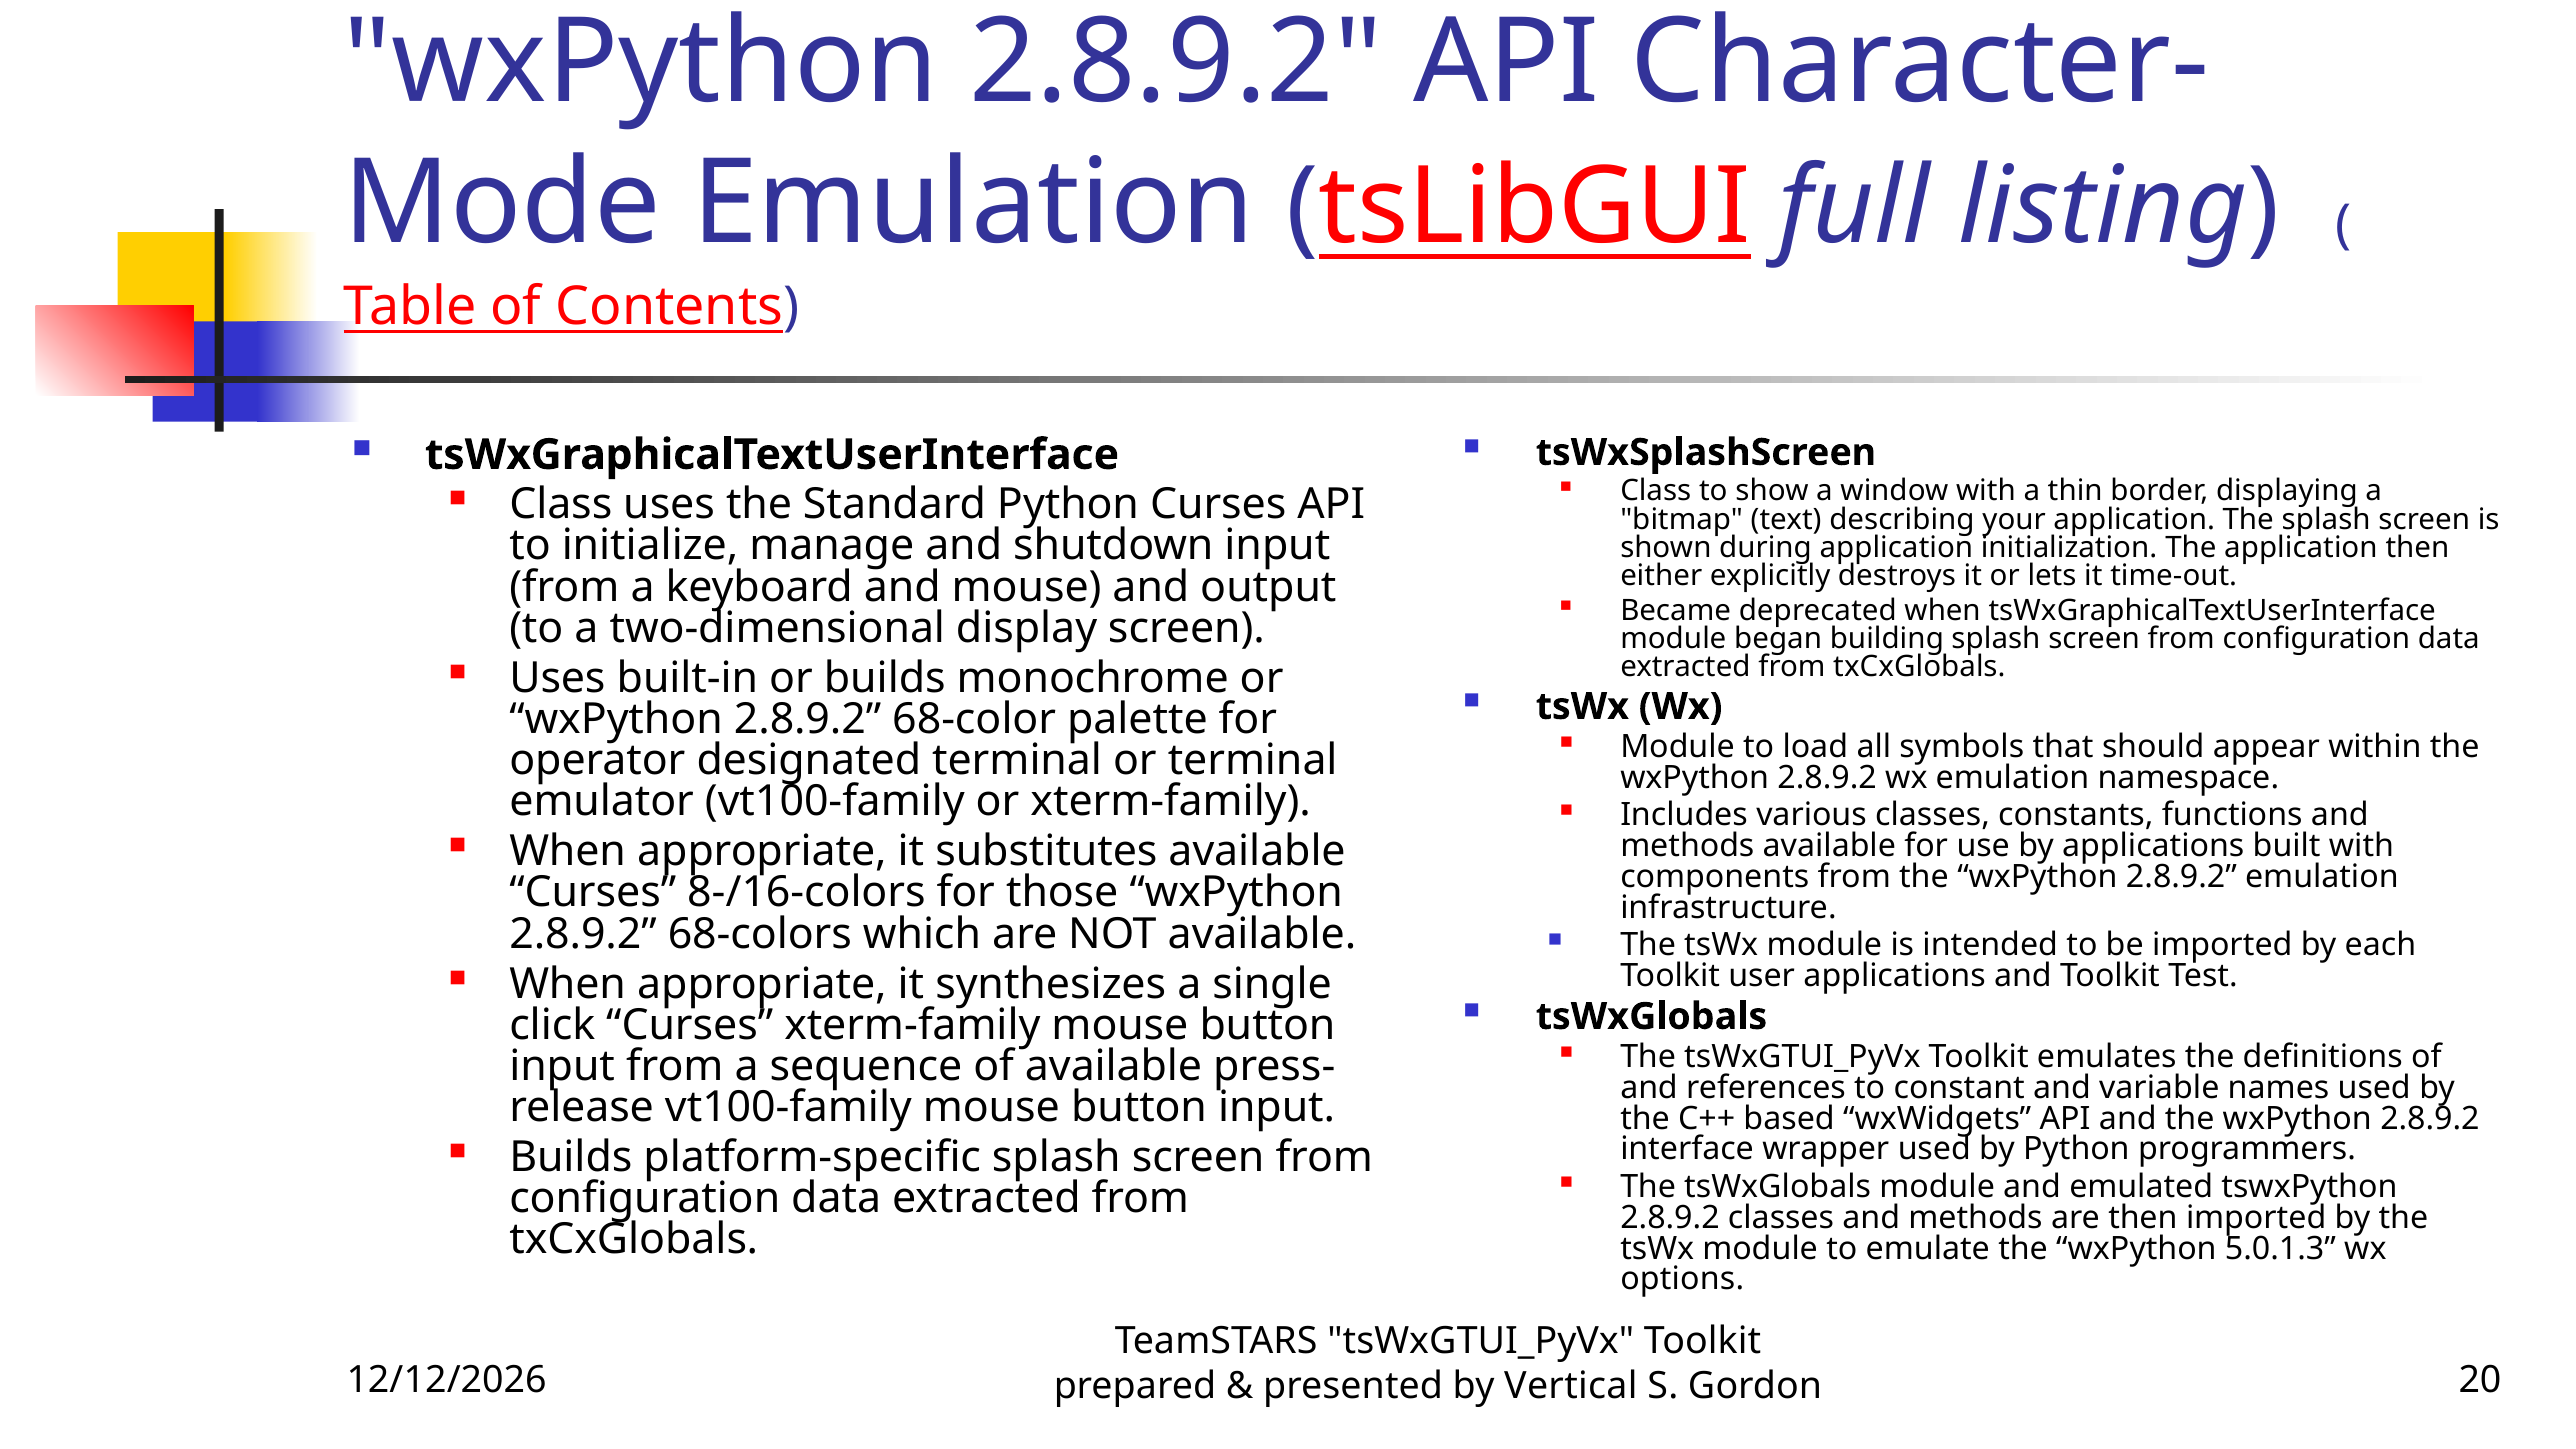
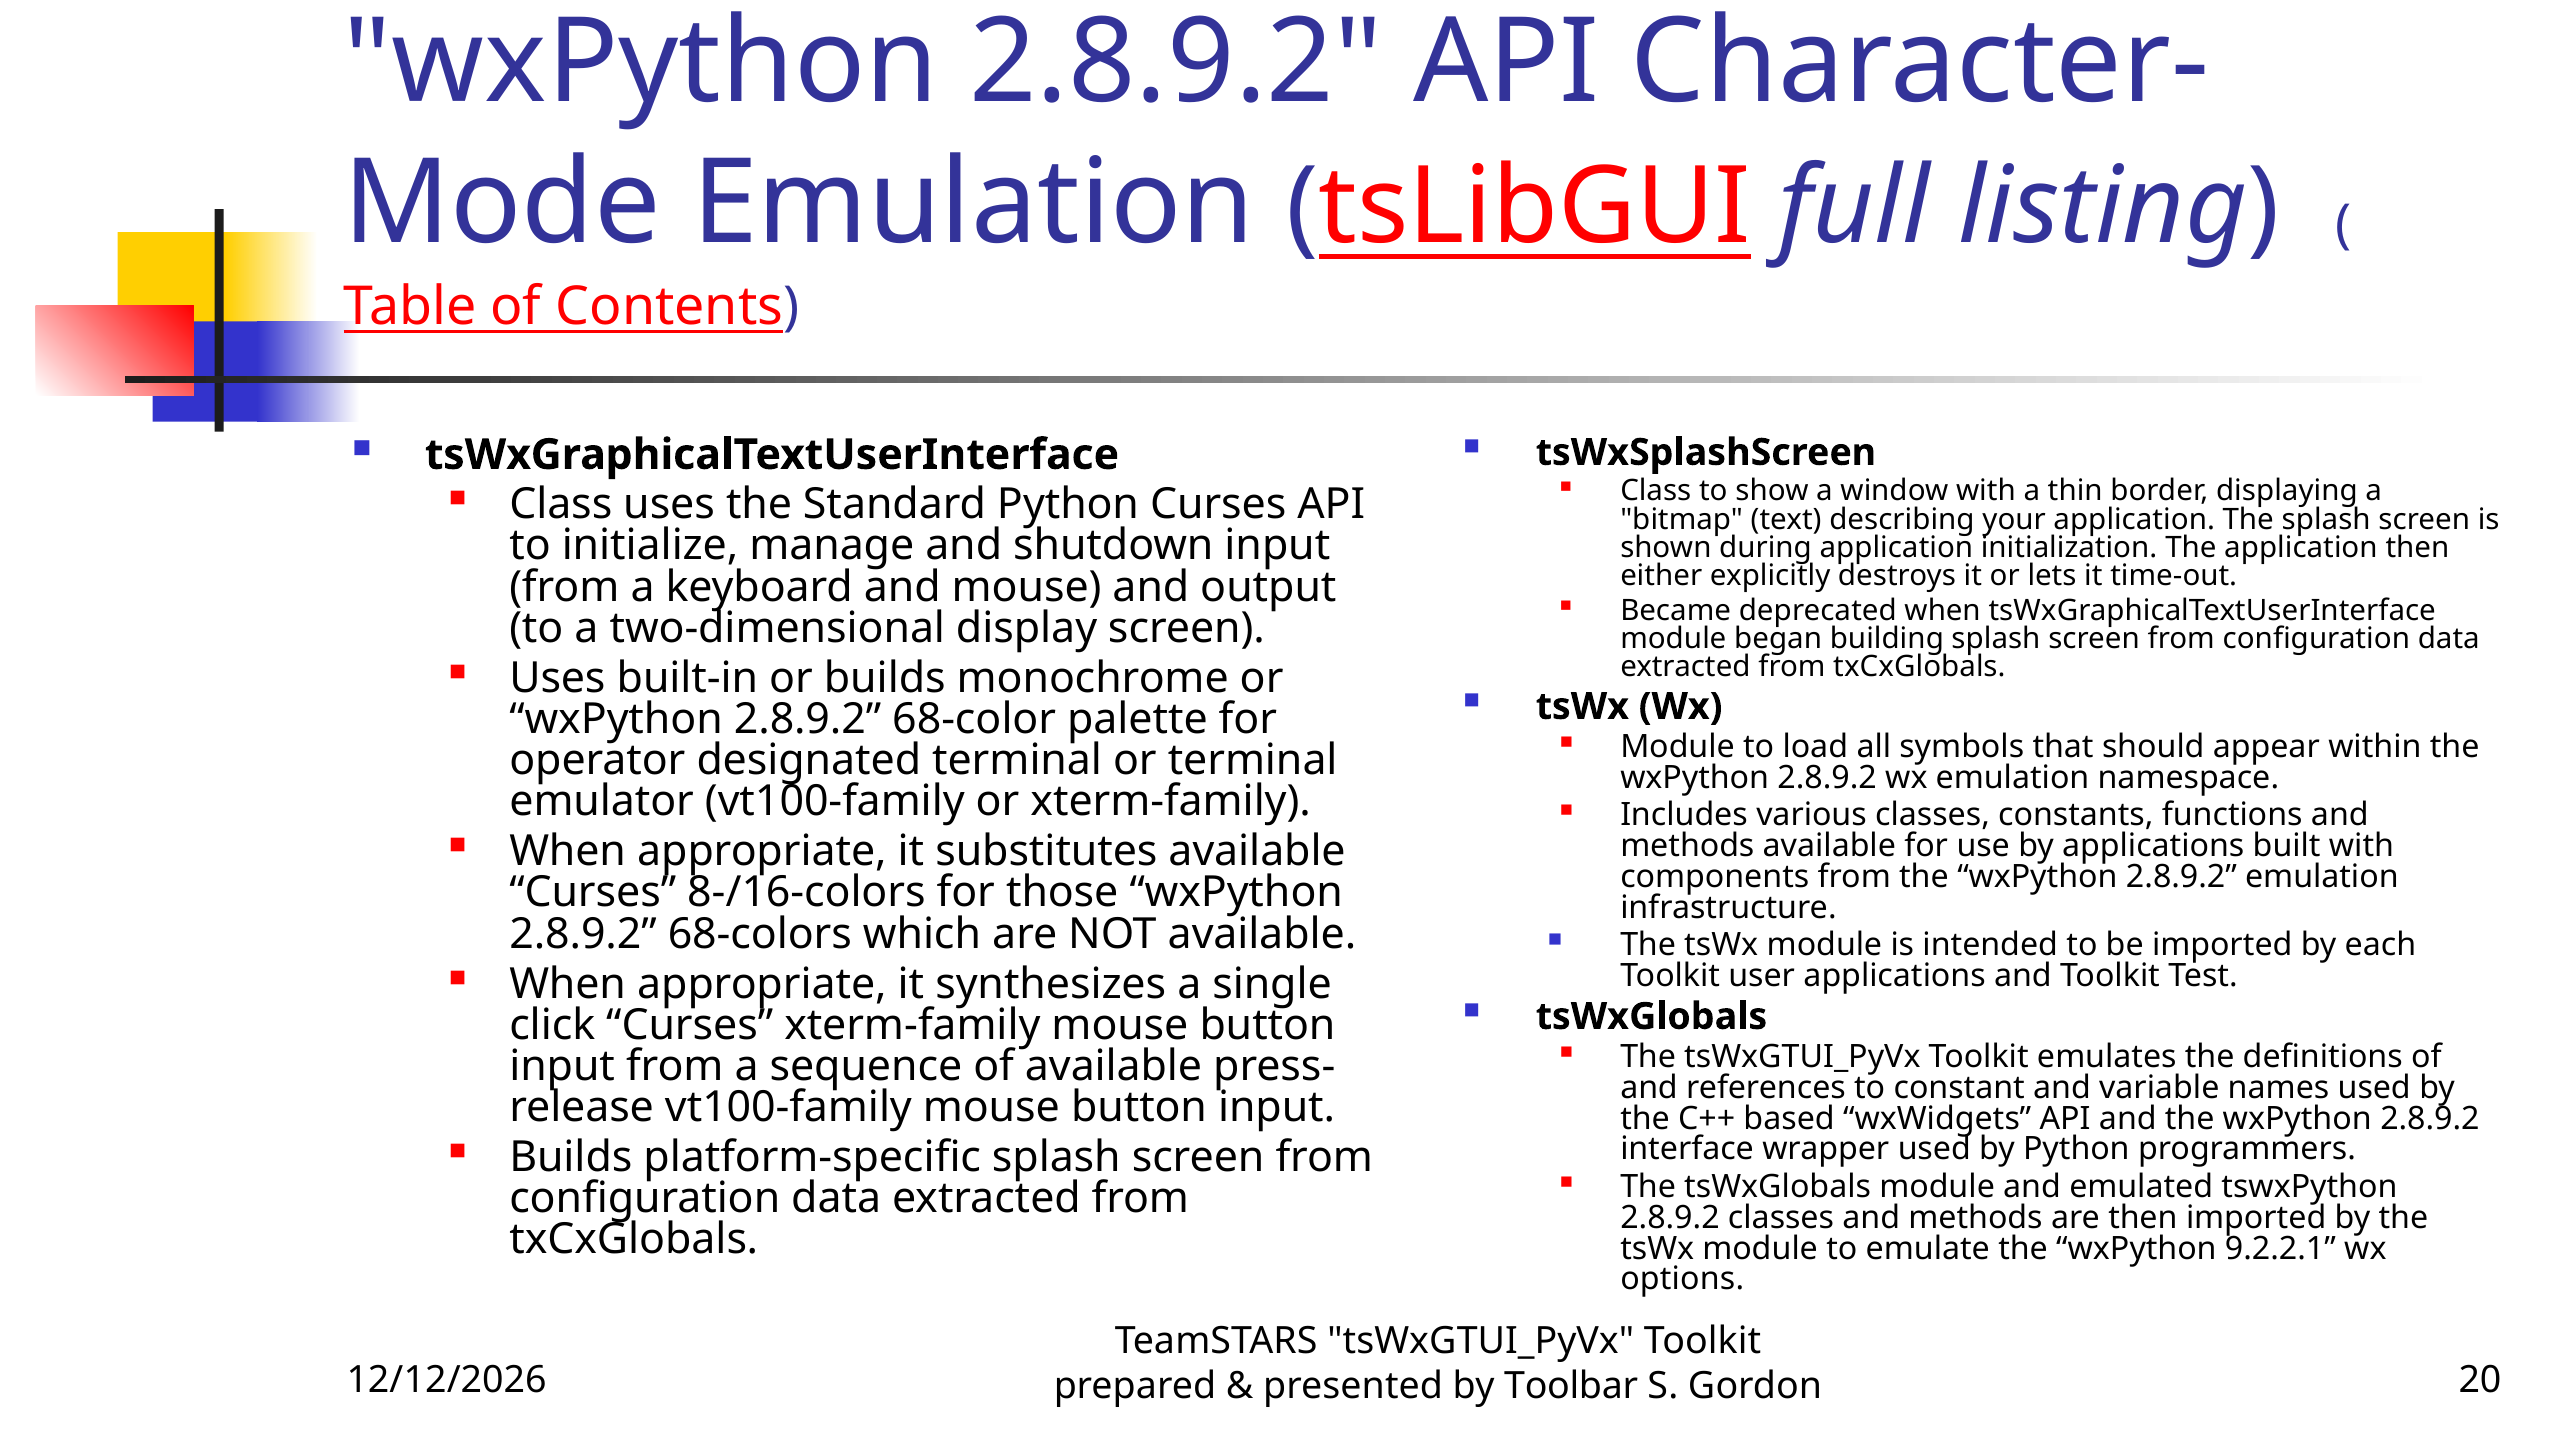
5.0.1.3: 5.0.1.3 -> 9.2.2.1 (2280, 1248)
Vertical: Vertical -> Toolbar (1571, 1386)
